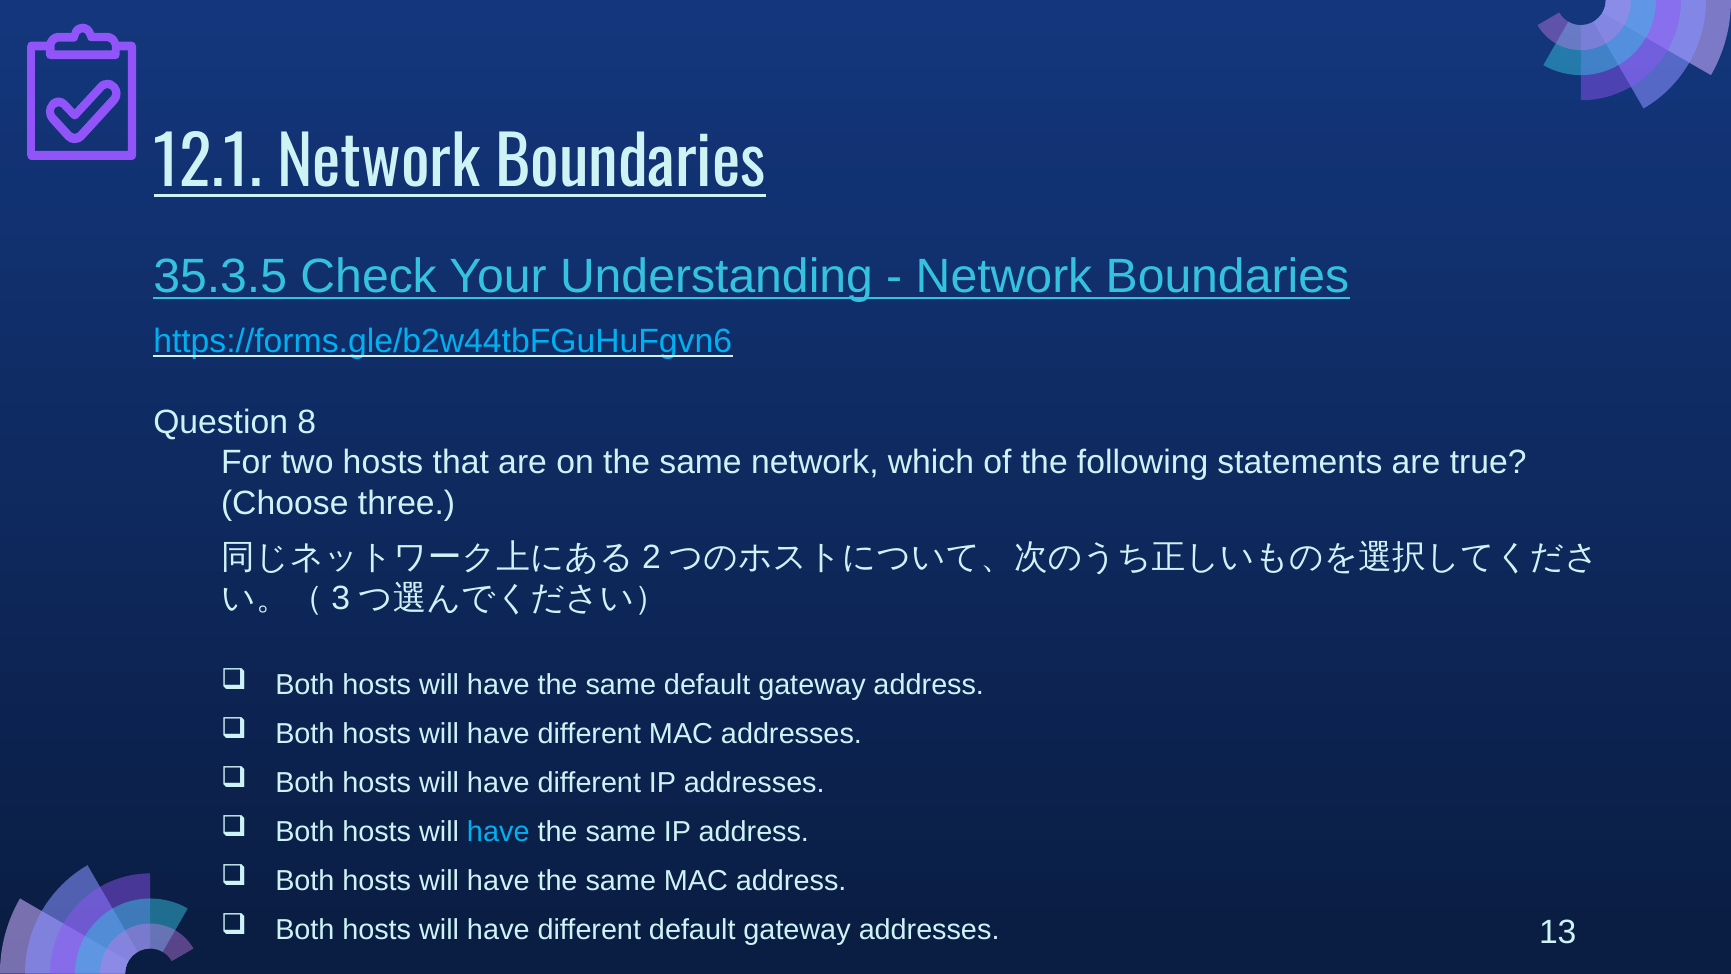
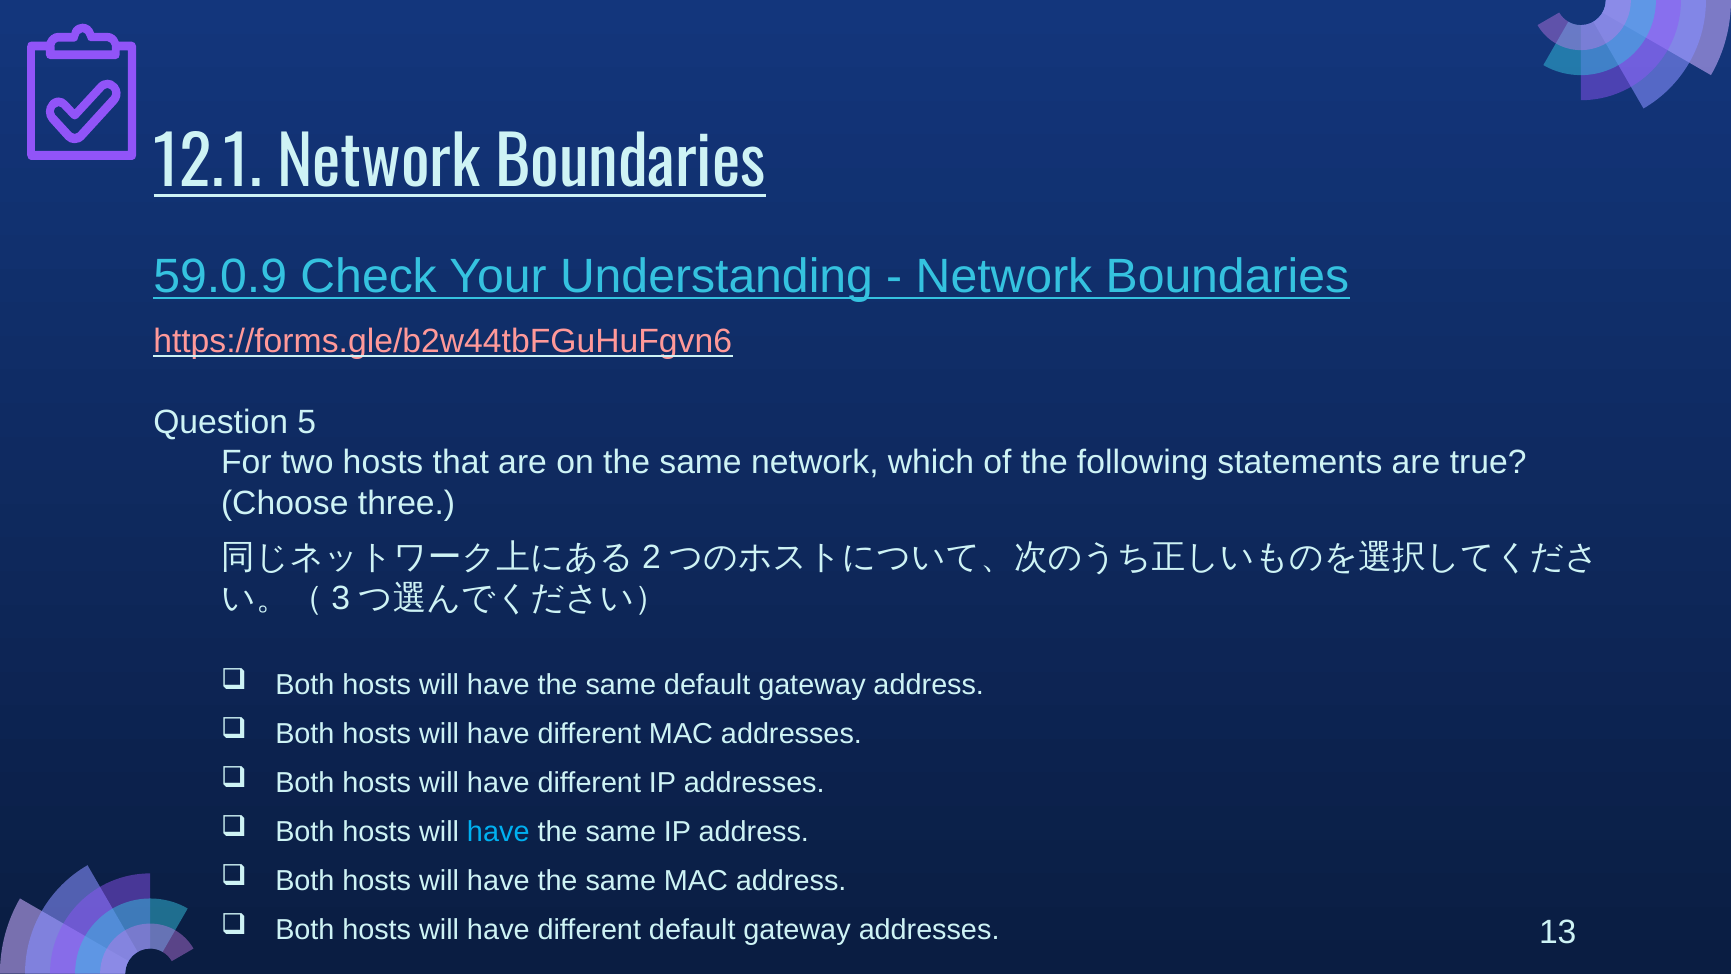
35.3.5: 35.3.5 -> 59.0.9 (220, 277)
https://forms.gle/b2w44tbFGuHuFgvn6 colour: light blue -> pink (443, 341)
8: 8 -> 5 (307, 422)
